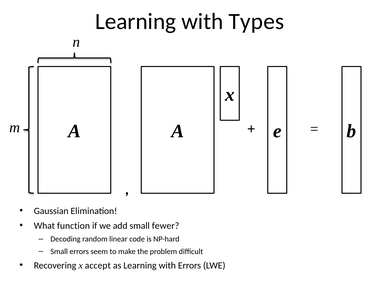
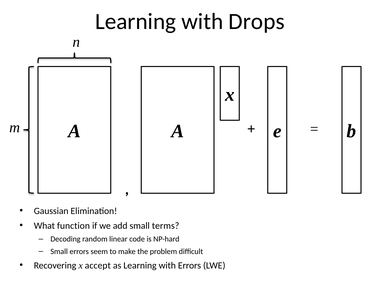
Types: Types -> Drops (257, 21)
fewer: fewer -> terms (166, 226)
